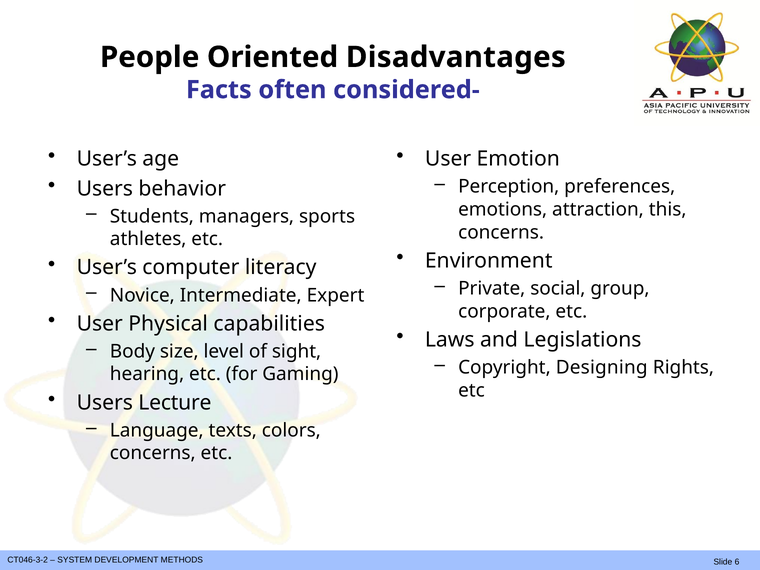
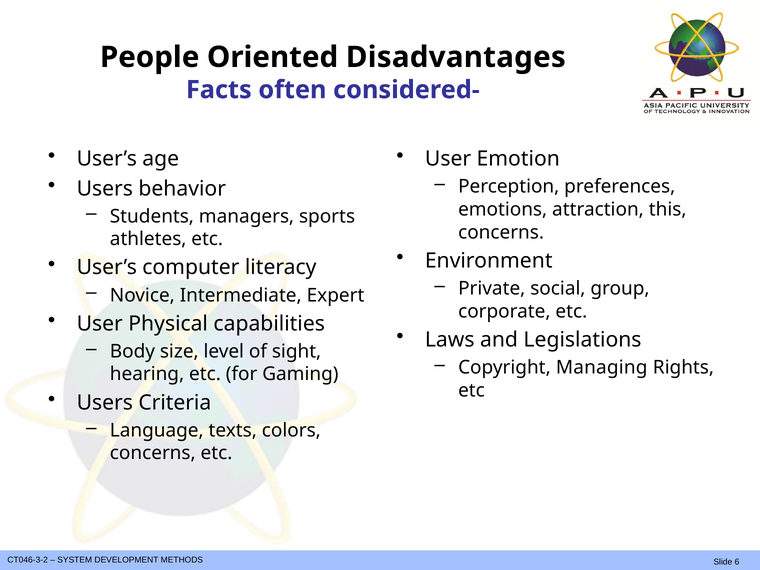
Designing: Designing -> Managing (602, 367)
Lecture: Lecture -> Criteria (175, 403)
